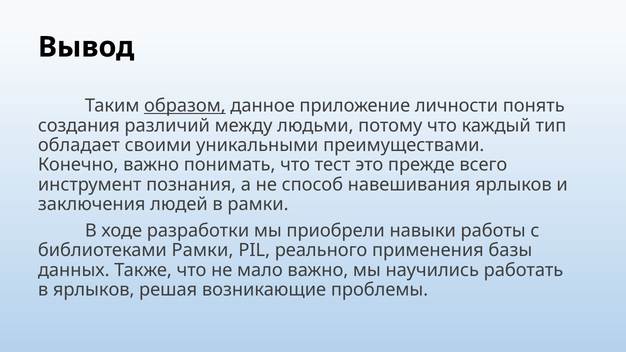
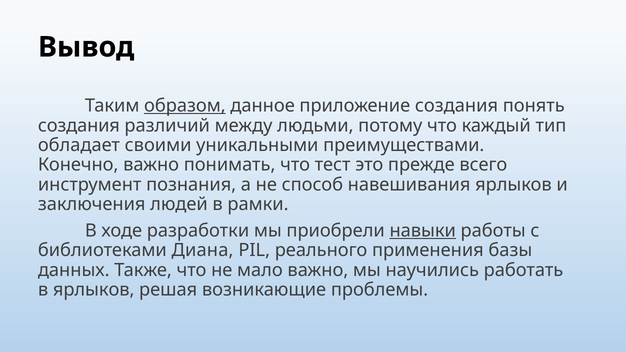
приложение личности: личности -> создания (456, 106)
навыки underline: none -> present (423, 231)
библиотеками Рамки: Рамки -> Диана (203, 250)
